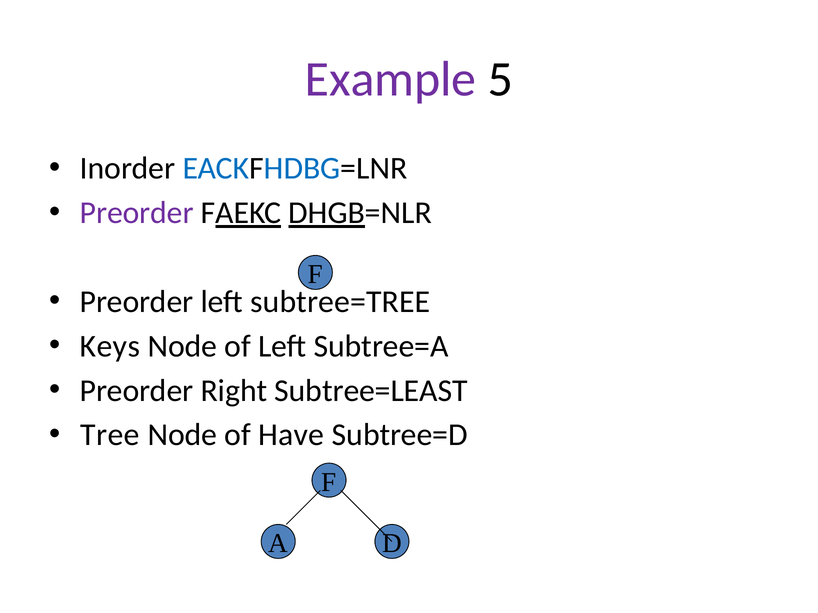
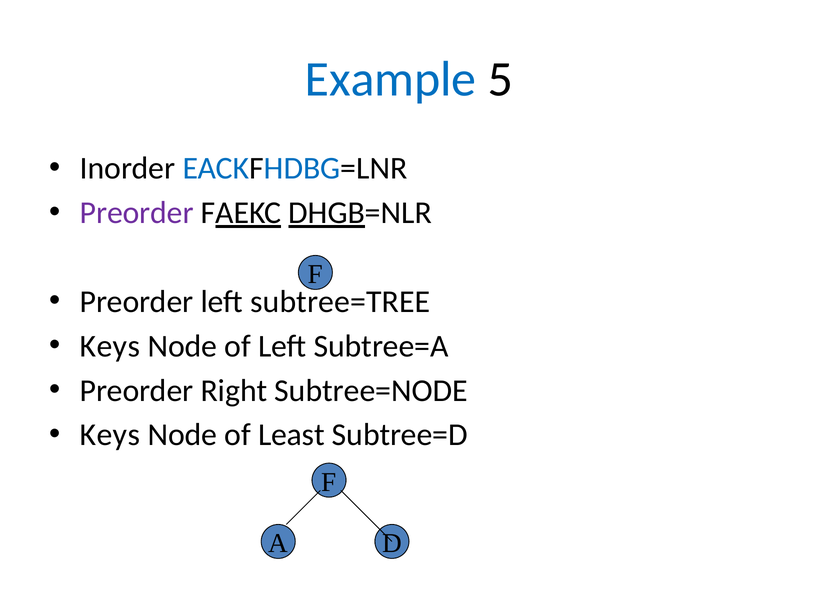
Example colour: purple -> blue (391, 79)
Subtree=LEAST: Subtree=LEAST -> Subtree=NODE (371, 391)
Tree: Tree -> Keys (110, 435)
Have: Have -> Least (291, 435)
